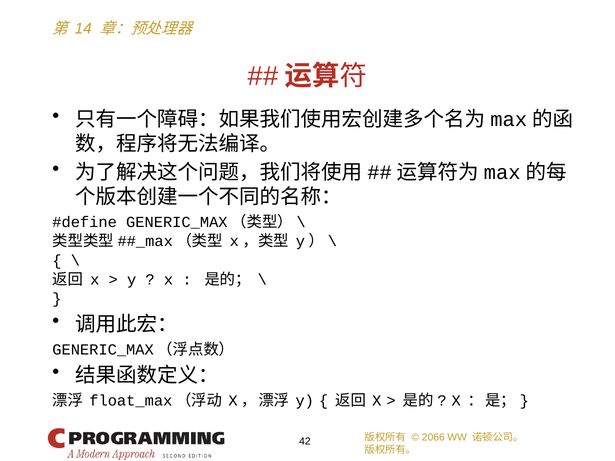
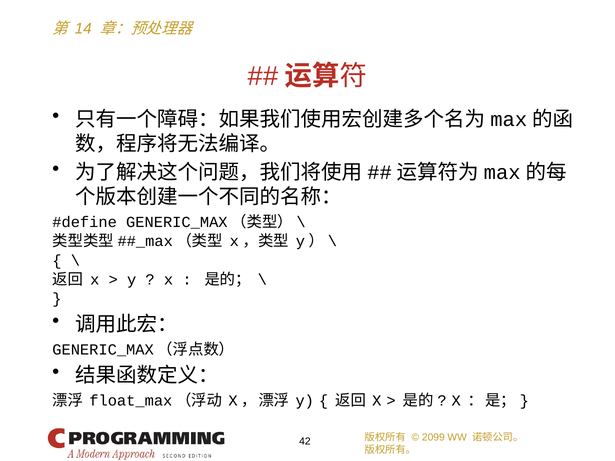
2066: 2066 -> 2099 (433, 438)
